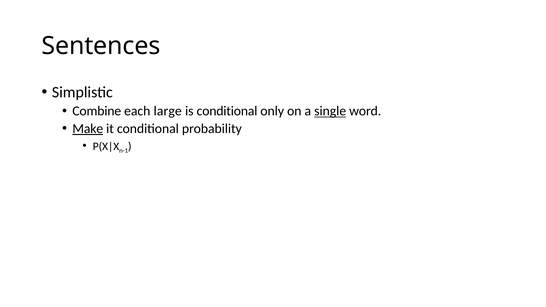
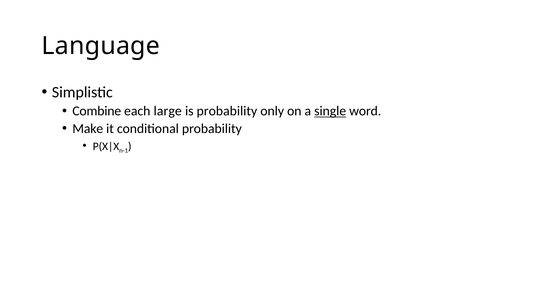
Sentences: Sentences -> Language (101, 46)
is conditional: conditional -> probability (227, 111)
Make underline: present -> none (88, 129)
